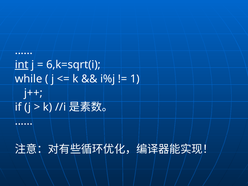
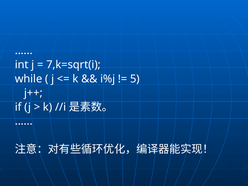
int underline: present -> none (22, 65)
6,k=sqrt(i: 6,k=sqrt(i -> 7,k=sqrt(i (73, 65)
1: 1 -> 5 (135, 79)
